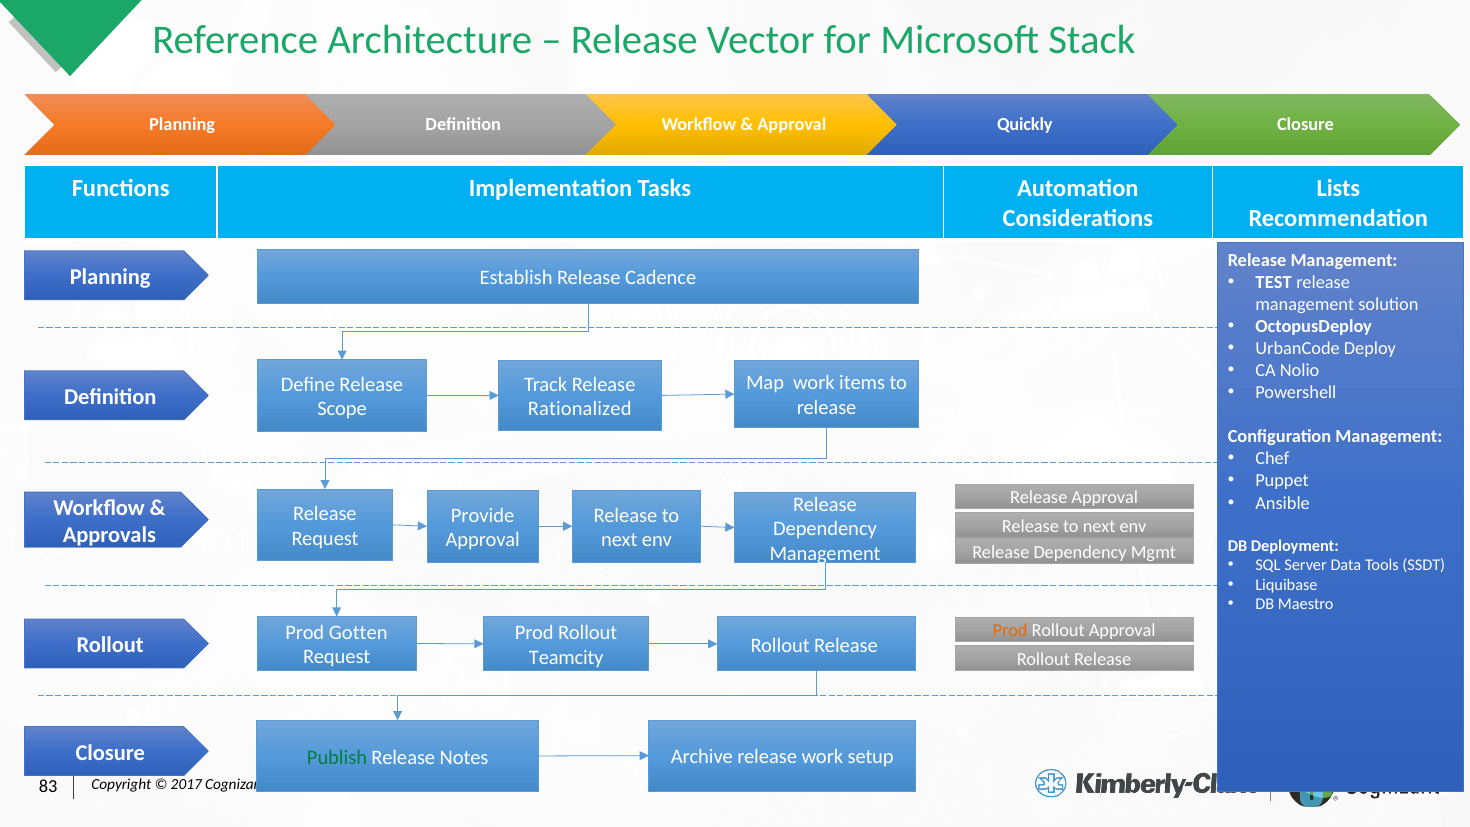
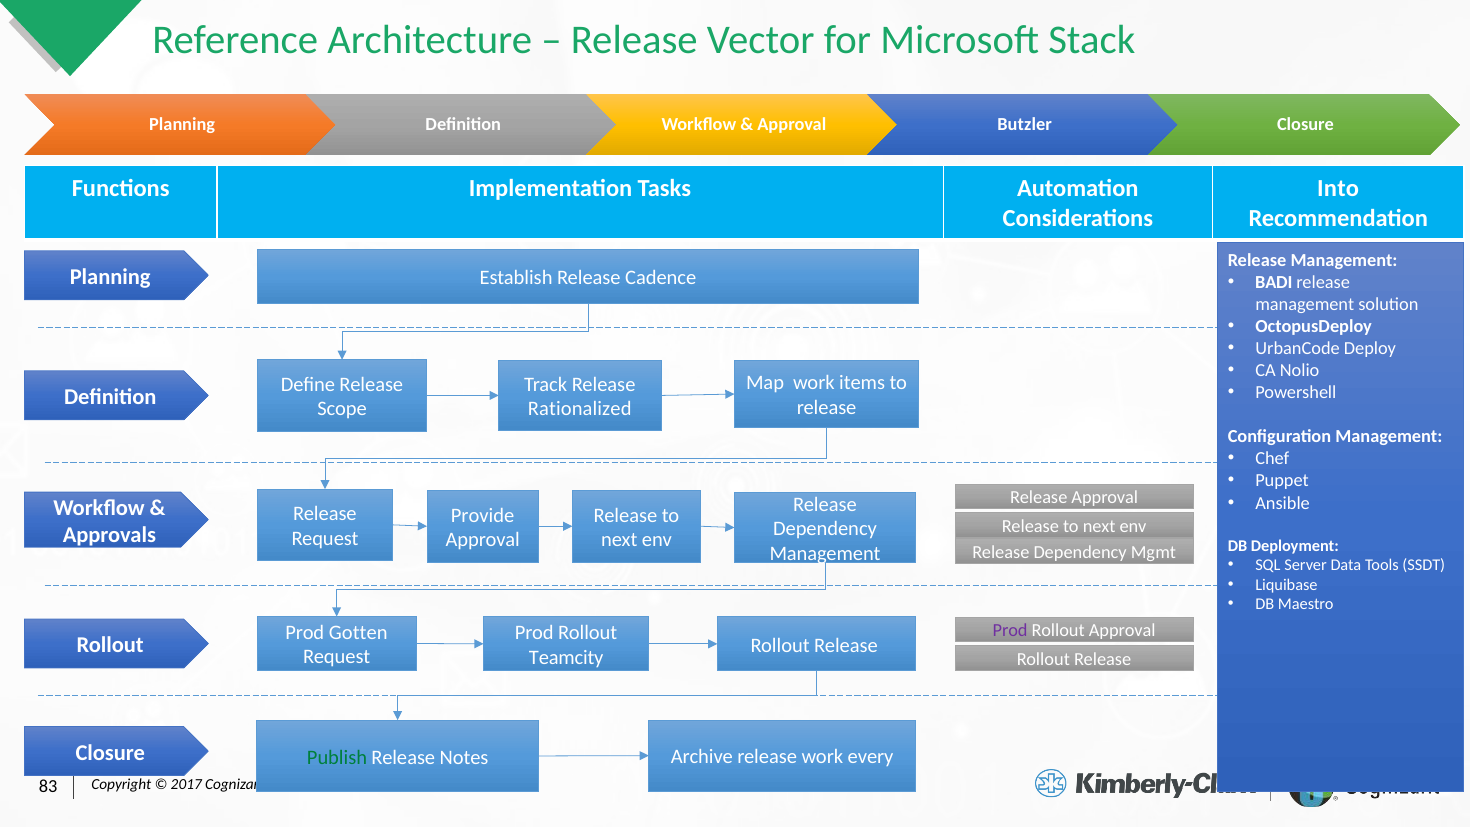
Quickly: Quickly -> Butzler (1025, 125)
Lists: Lists -> Into (1338, 188)
TEST: TEST -> BADI (1274, 282)
Prod colour: orange -> purple (1010, 630)
setup: setup -> every (871, 757)
